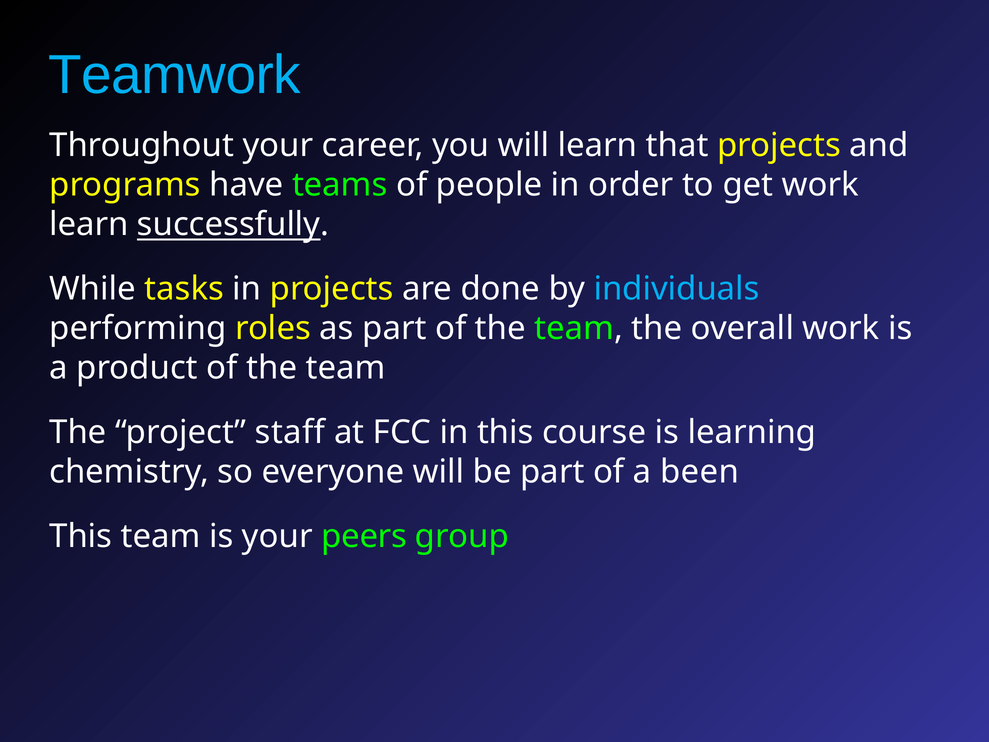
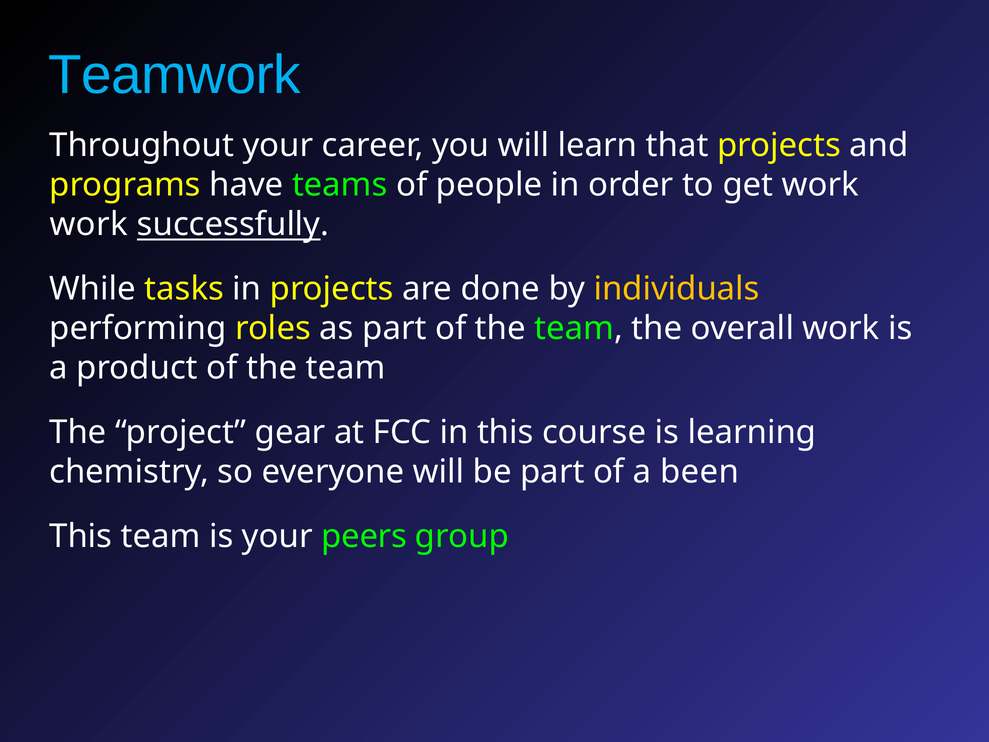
learn: learn -> work (89, 224)
individuals colour: light blue -> yellow (677, 289)
staff: staff -> gear (290, 432)
